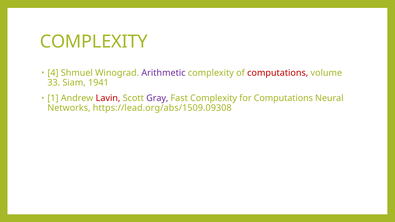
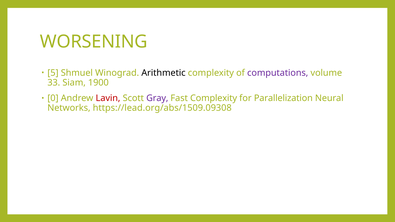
COMPLEXITY: COMPLEXITY -> WORSENING (94, 42)
4: 4 -> 5 (53, 73)
Arithmetic colour: purple -> black (163, 73)
computations colour: red -> purple (278, 73)
1941: 1941 -> 1900 (98, 83)
1: 1 -> 0 (53, 98)
for Computations: Computations -> Parallelization (283, 98)
